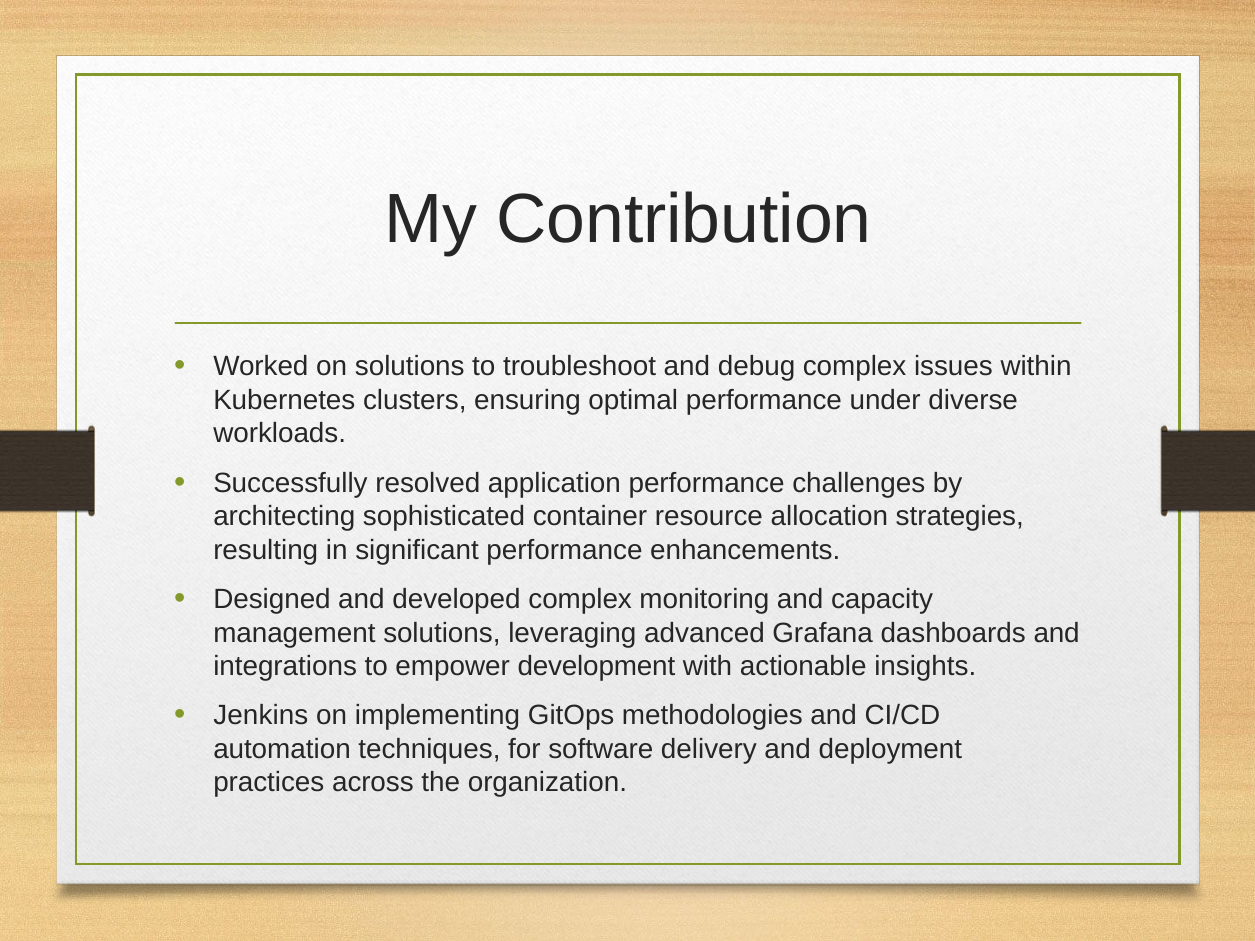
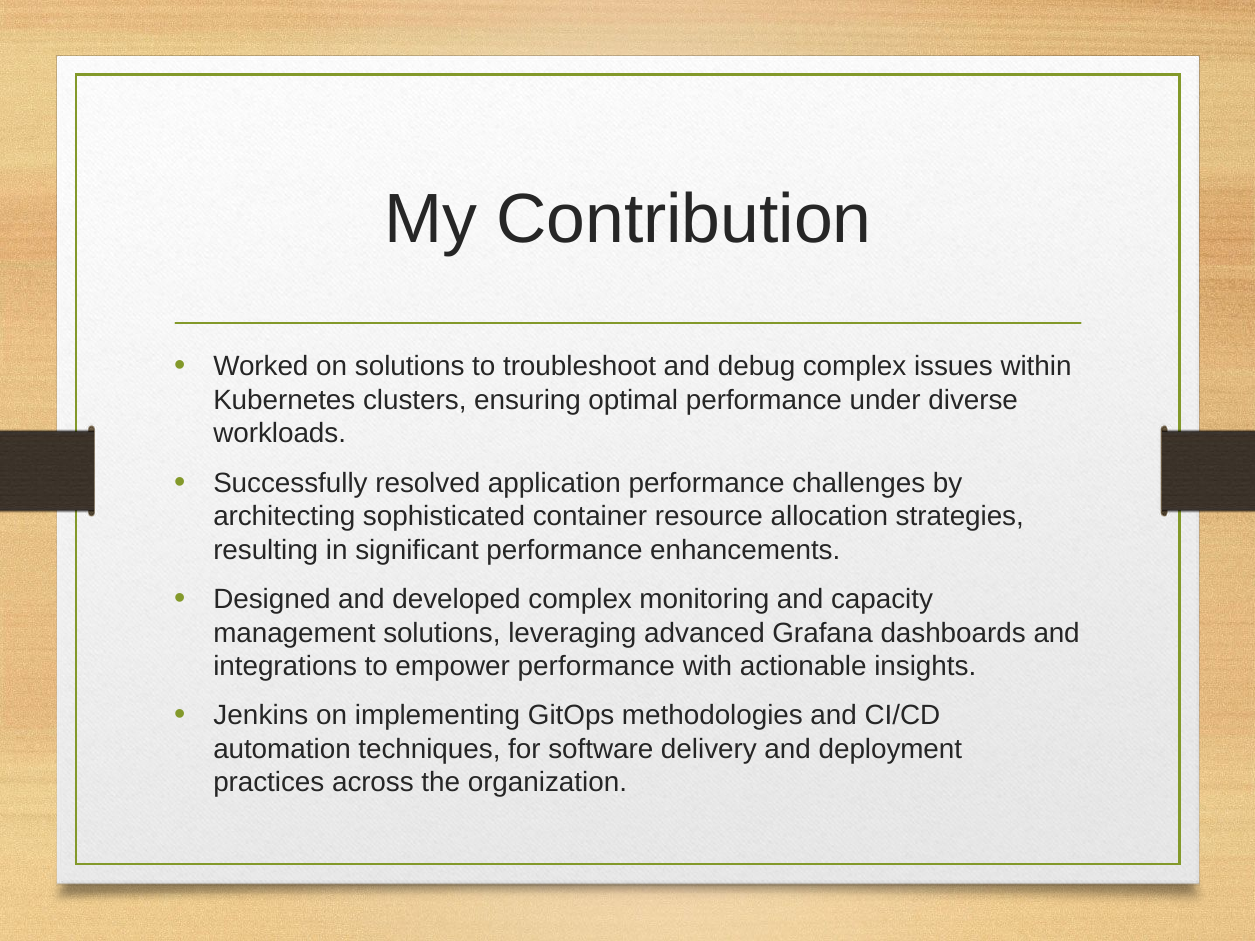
empower development: development -> performance (596, 666)
